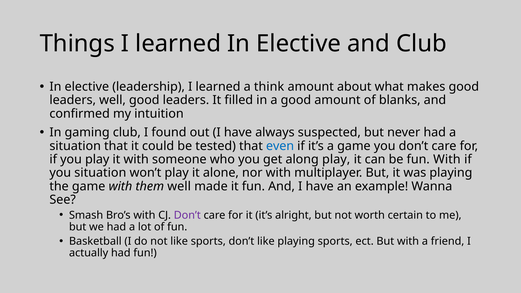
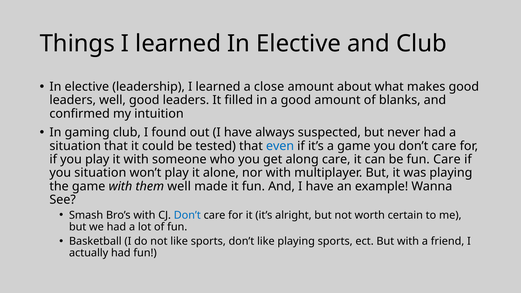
think: think -> close (269, 87)
along play: play -> care (336, 159)
fun With: With -> Care (447, 159)
Don’t colour: purple -> blue (187, 215)
